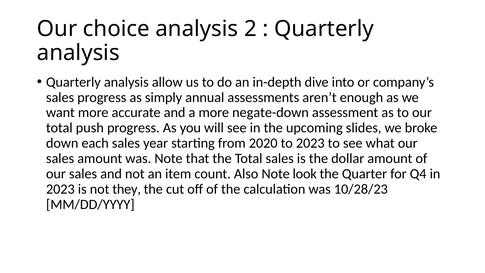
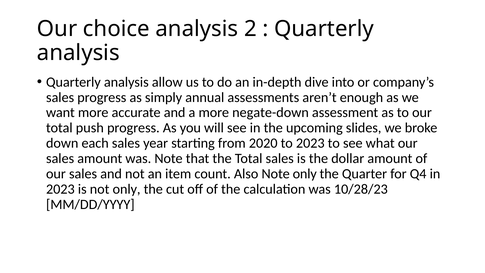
Note look: look -> only (305, 174)
not they: they -> only (127, 189)
